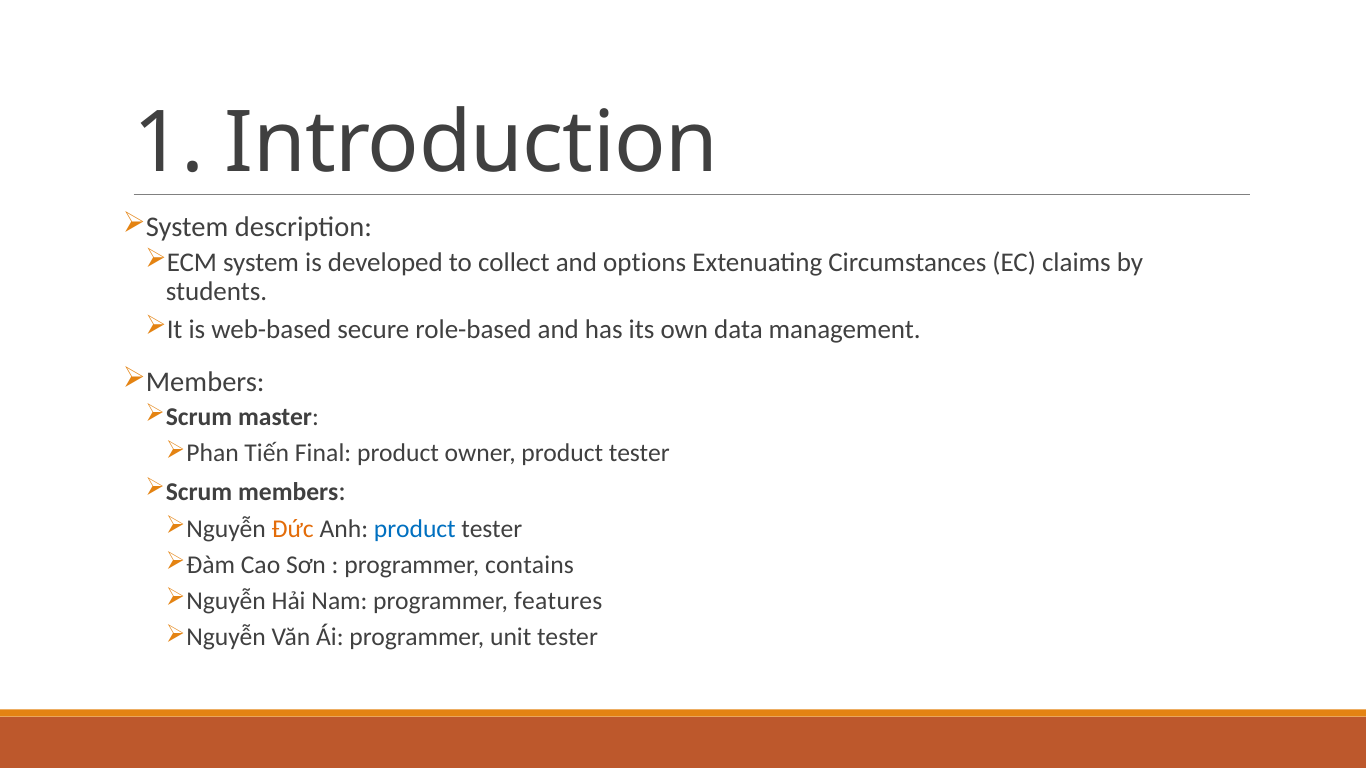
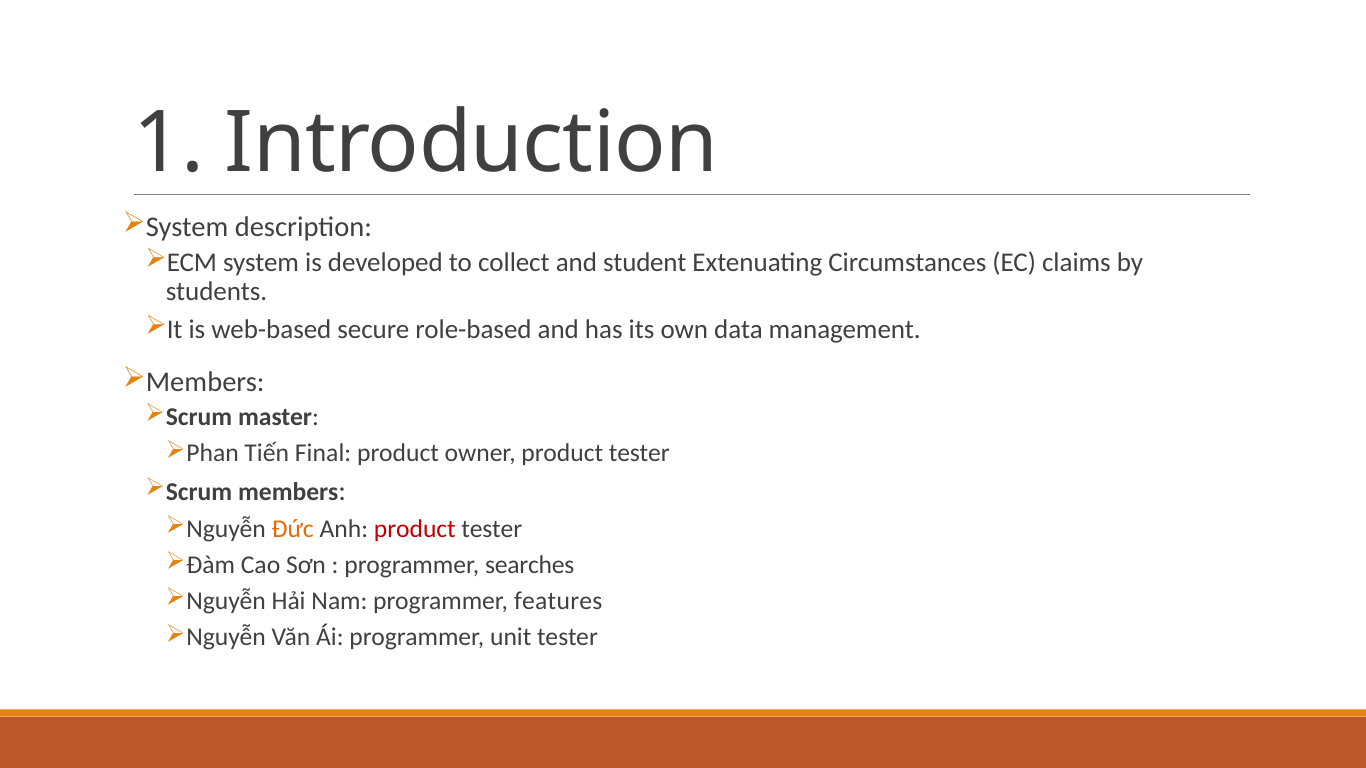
options: options -> student (645, 263)
product colour: blue -> red (415, 529)
contains: contains -> searches (530, 565)
